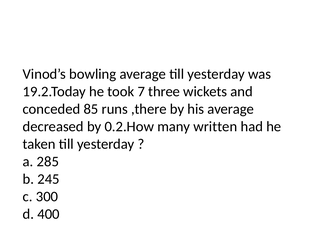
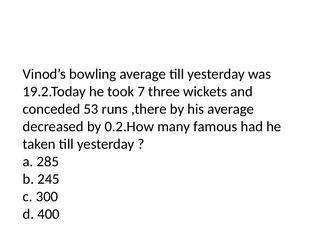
85: 85 -> 53 (91, 109)
written: written -> famous (215, 127)
